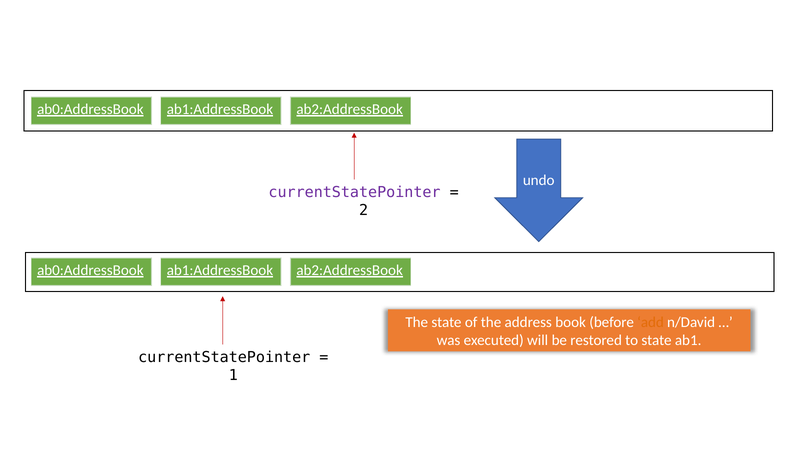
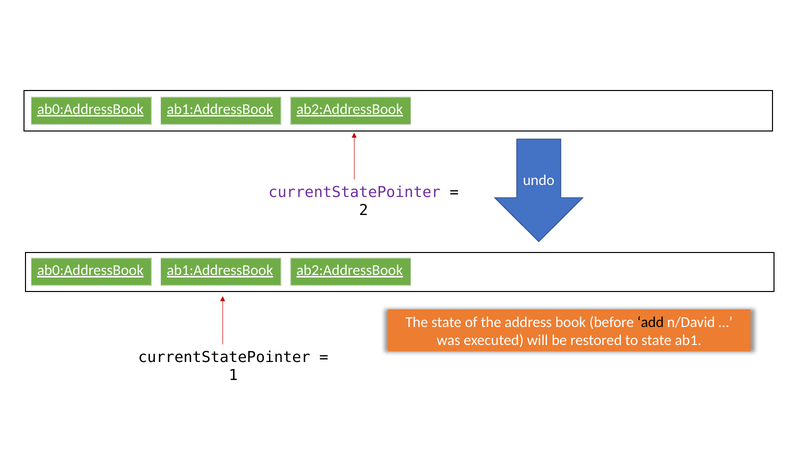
add colour: orange -> black (651, 323)
